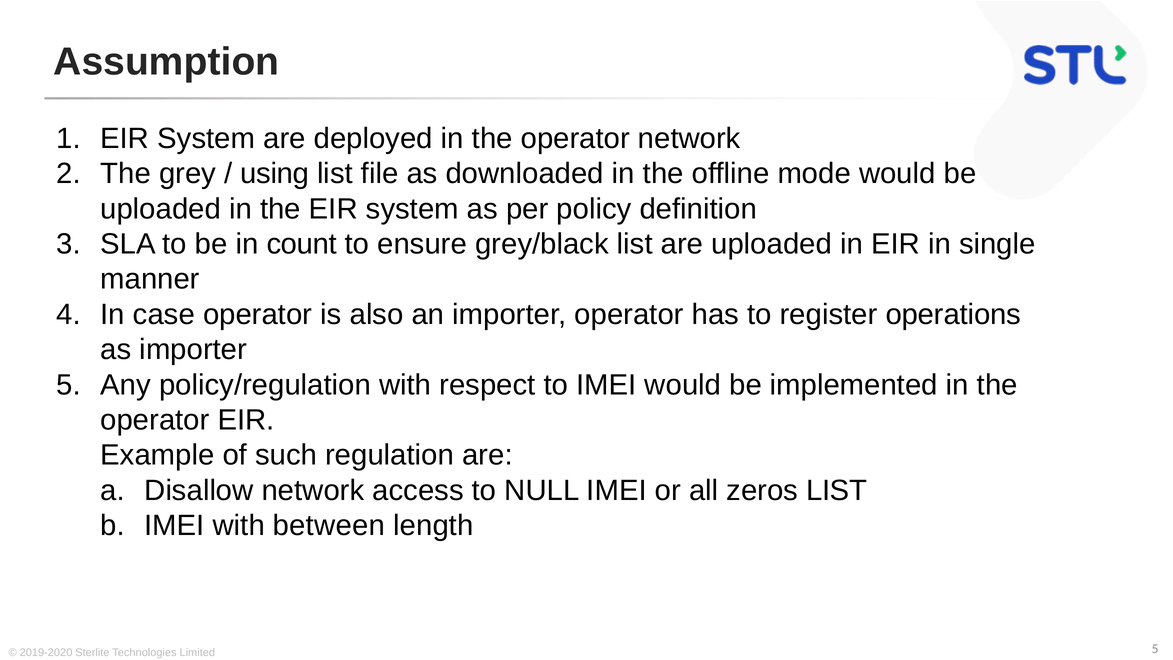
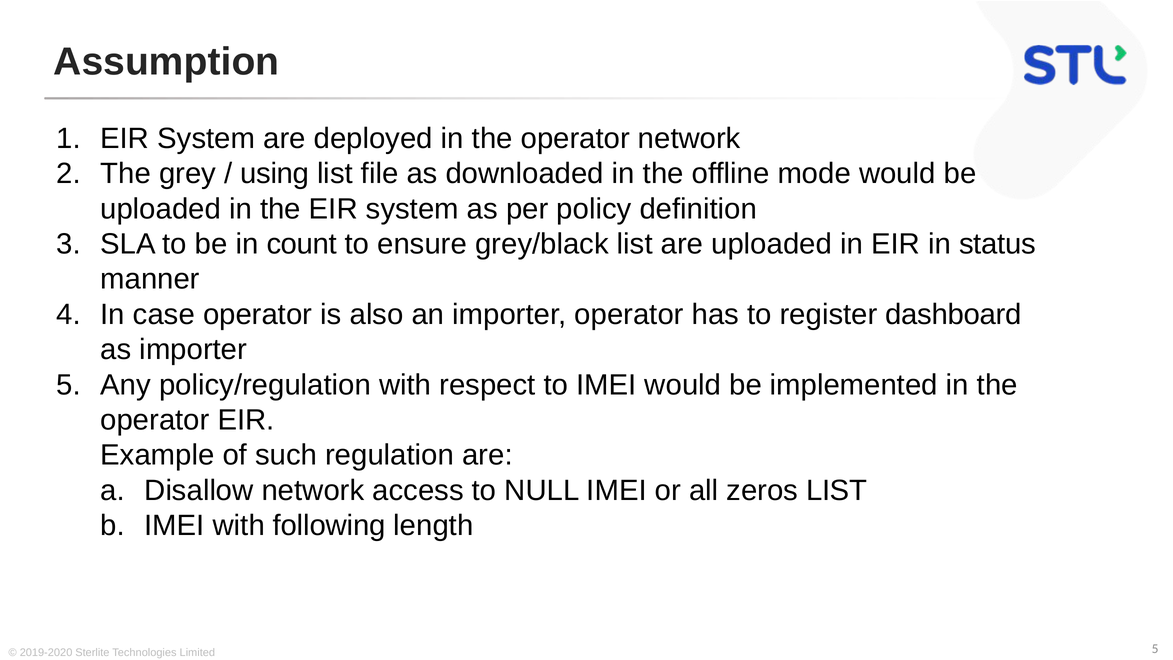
single: single -> status (997, 244)
operations: operations -> dashboard (953, 314)
between: between -> following (329, 525)
